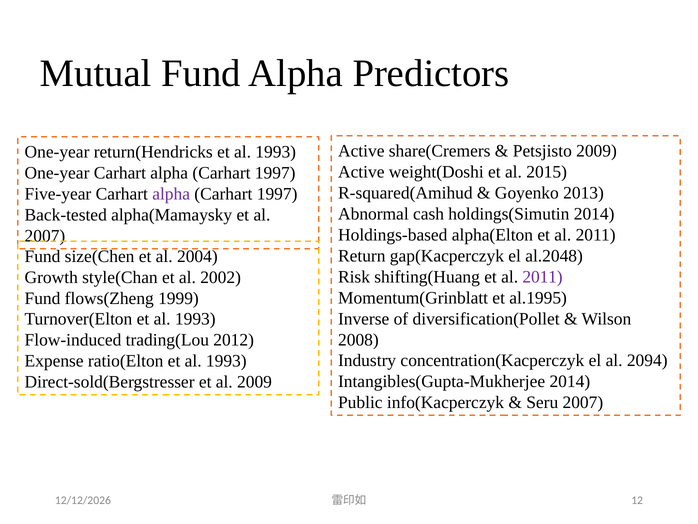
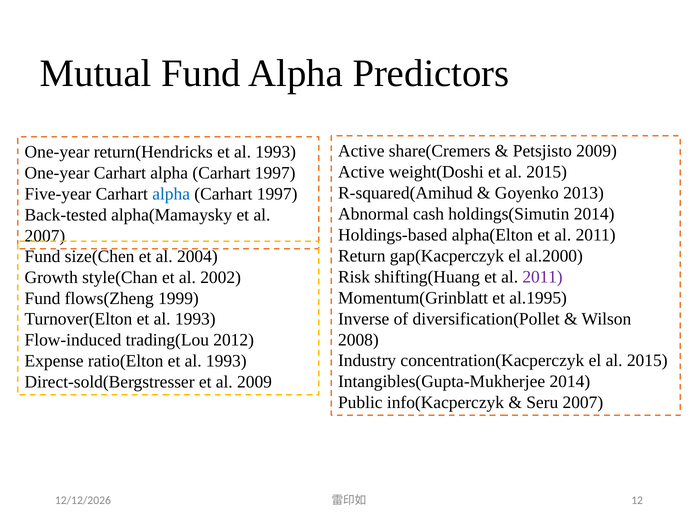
alpha colour: purple -> blue (171, 194)
al.2048: al.2048 -> al.2000 (554, 256)
el al 2094: 2094 -> 2015 (647, 360)
